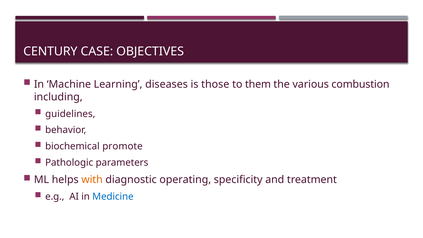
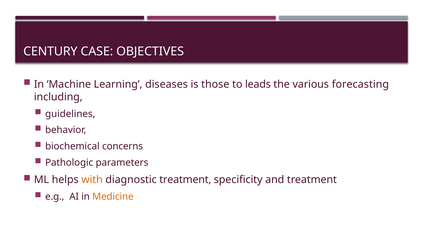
them: them -> leads (258, 84)
combustion: combustion -> forecasting (360, 84)
promote: promote -> concerns (123, 146)
diagnostic operating: operating -> treatment (185, 180)
Medicine colour: blue -> orange (113, 197)
